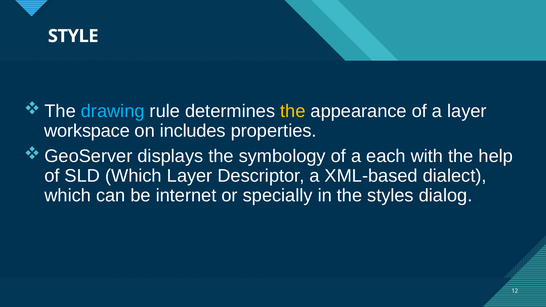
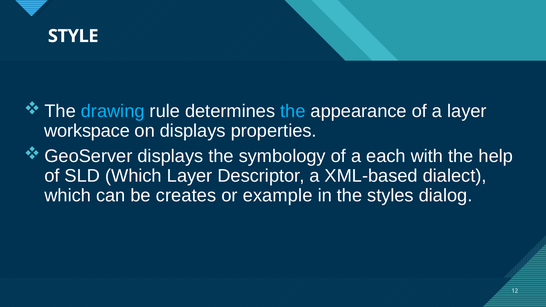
the colour: yellow -> light blue (293, 111)
on includes: includes -> displays (193, 131)
internet: internet -> creates (186, 196)
specially: specially -> example (278, 196)
